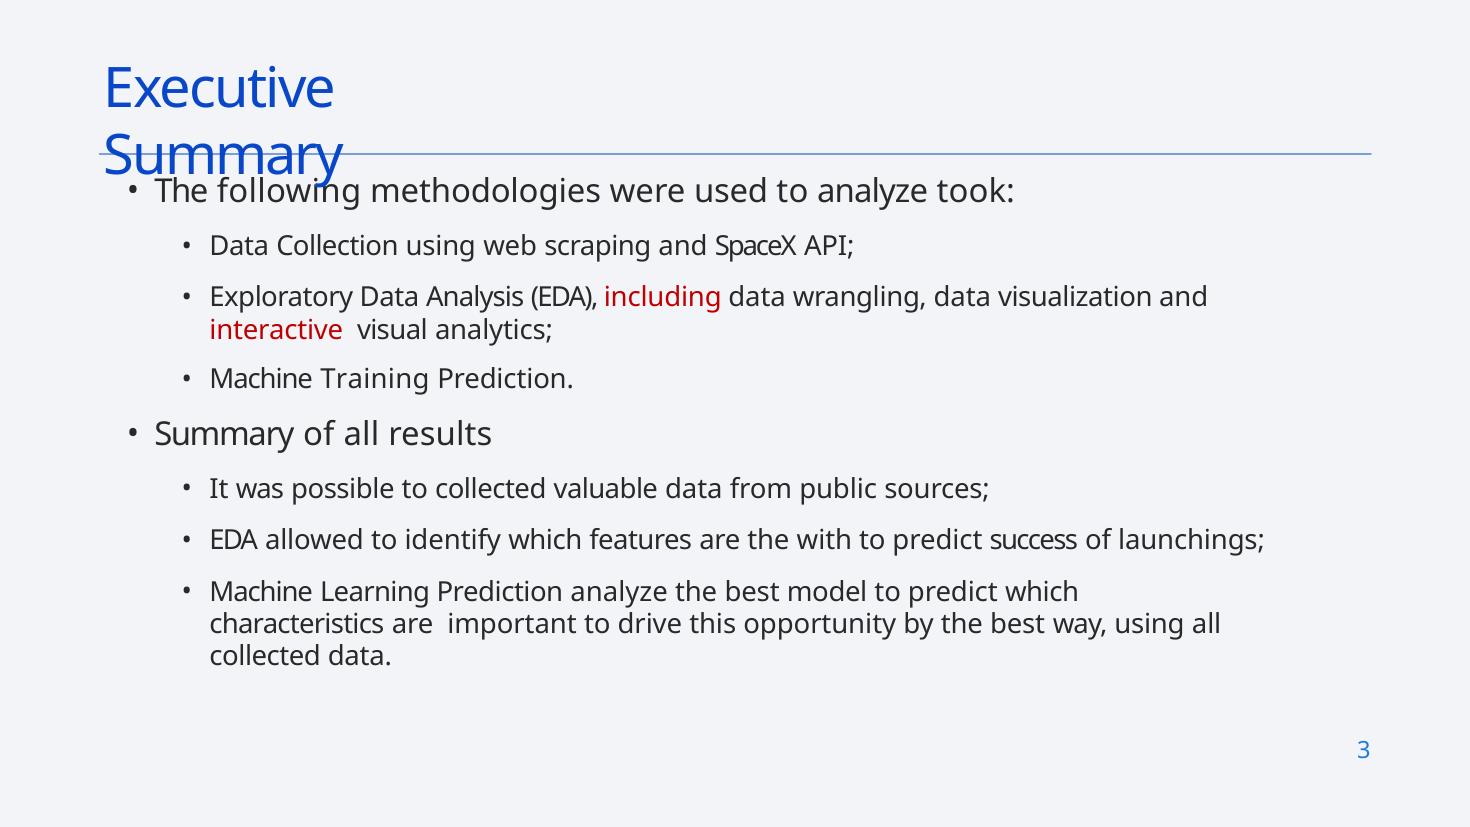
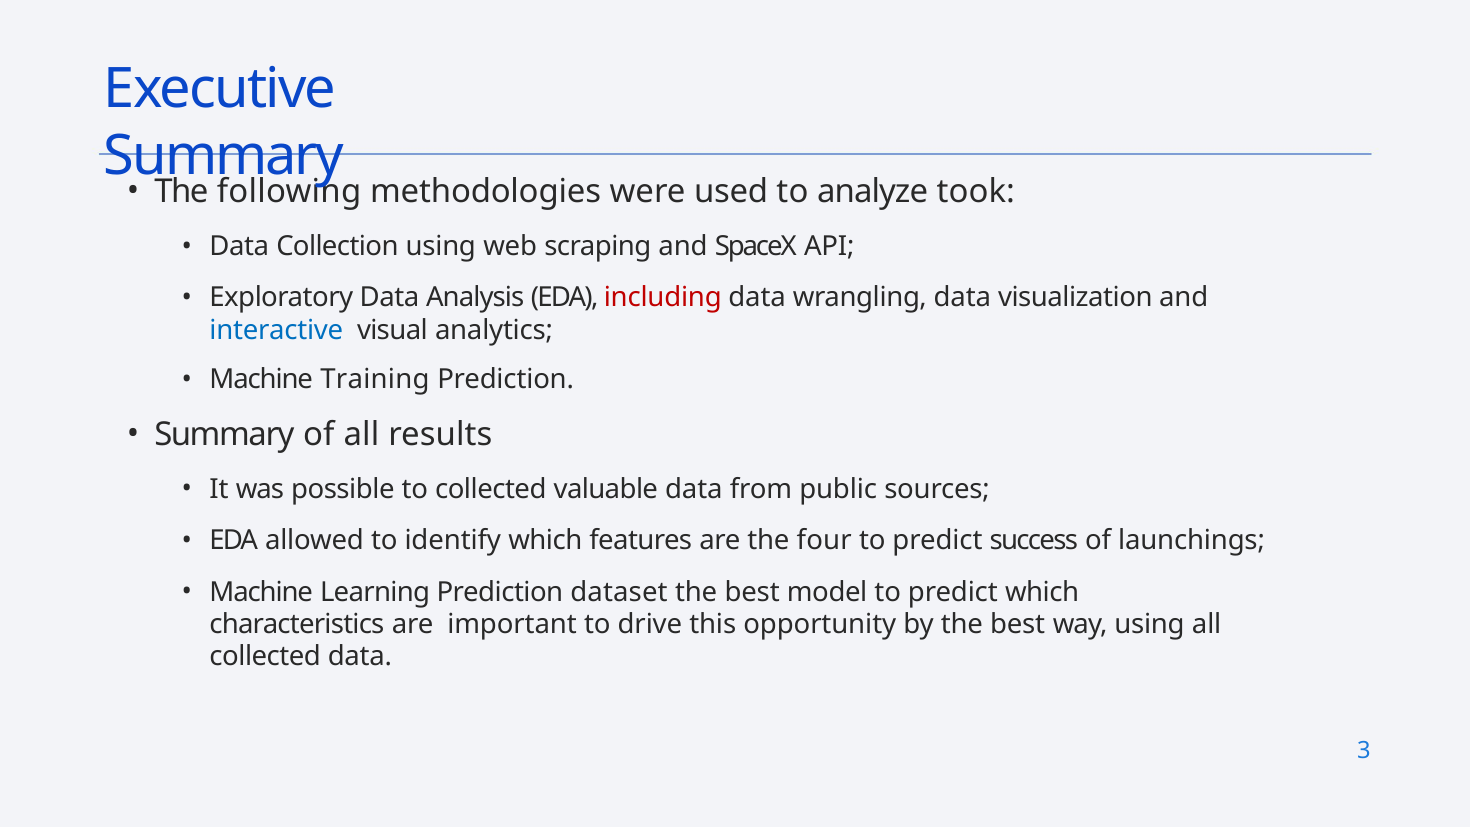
interactive colour: red -> blue (276, 330)
with: with -> four (824, 541)
Prediction analyze: analyze -> dataset (619, 592)
